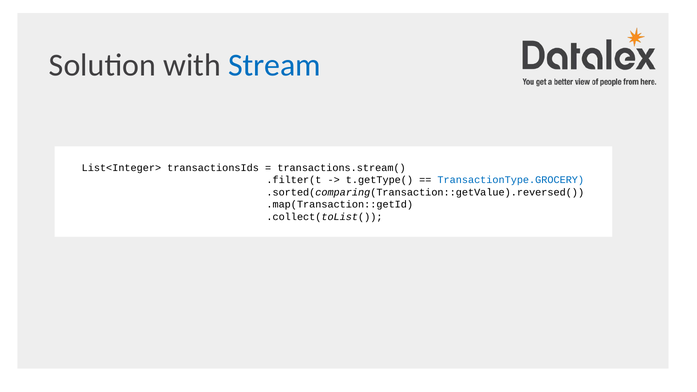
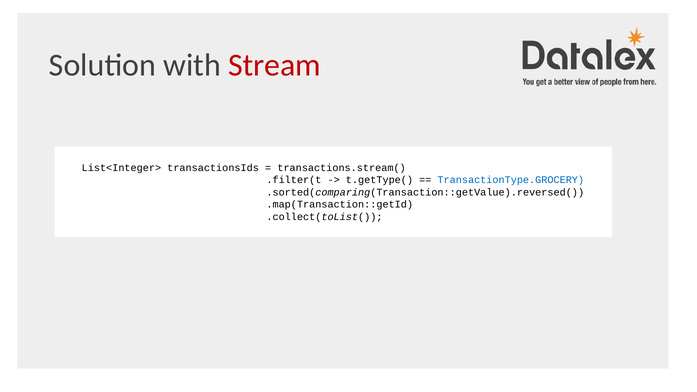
Stream colour: blue -> red (274, 65)
